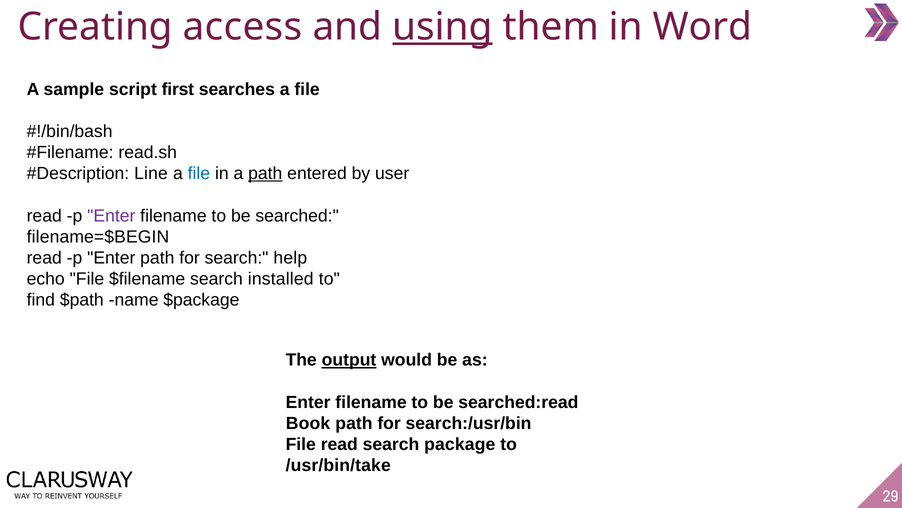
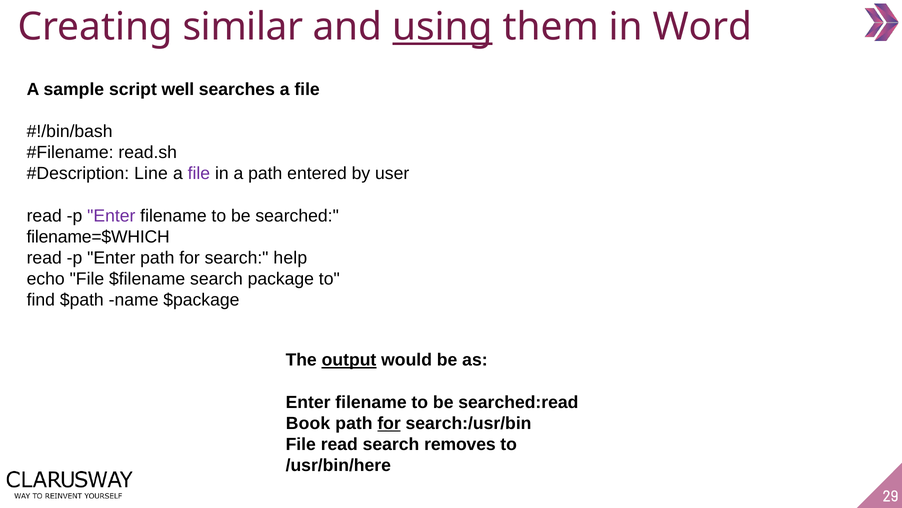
access: access -> similar (243, 27)
first: first -> well (178, 89)
file colour: blue -> purple (199, 173)
path underline: present -> none (265, 173)
filename=$BEGIN: filename=$BEGIN -> filename=$WHICH (98, 237)
installed: installed -> package (281, 279)
for underline: none -> present (389, 423)
package: package -> removes (460, 444)
/usr/bin/take: /usr/bin/take -> /usr/bin/here (338, 465)
